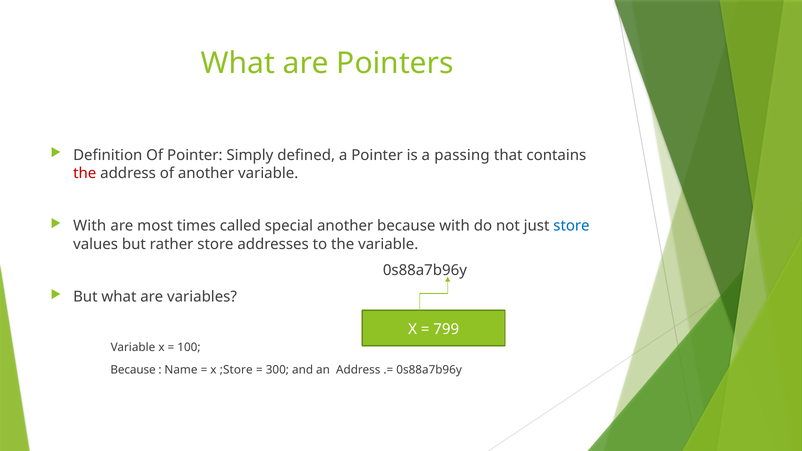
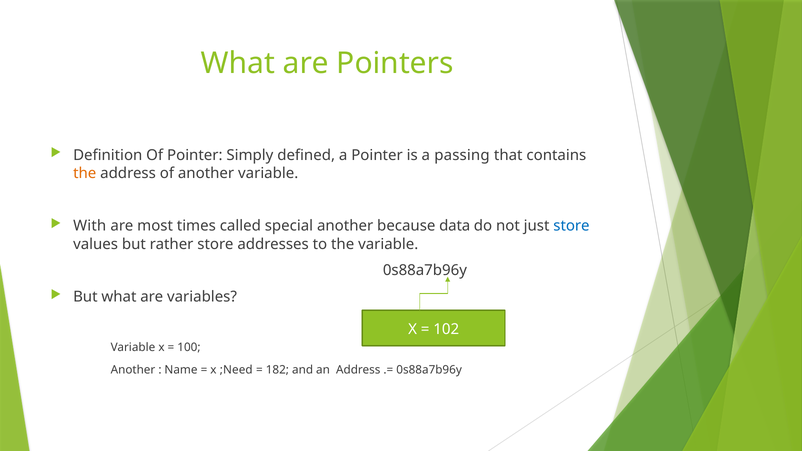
the colour: red -> orange (85, 173)
because with: with -> data (455, 226)
799: 799 -> 102 (446, 329)
Because: Because -> Another (133, 370)
;Store: ;Store -> ;Need (236, 370)
300: 300 -> 182 (277, 370)
